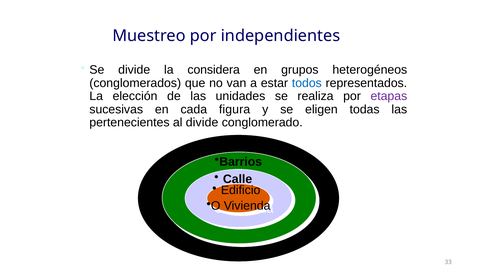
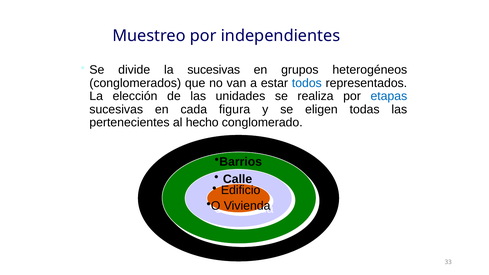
la considera: considera -> sucesivas (214, 70)
etapas colour: purple -> blue (389, 96)
al divide: divide -> hecho (202, 123)
